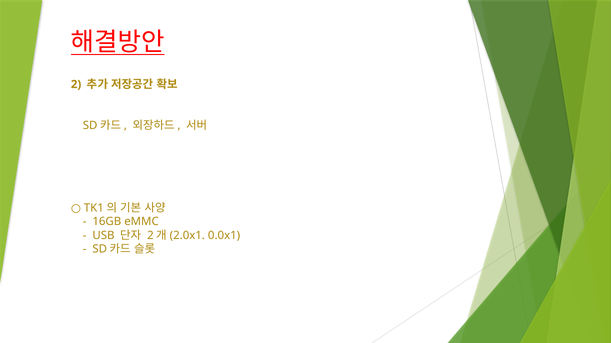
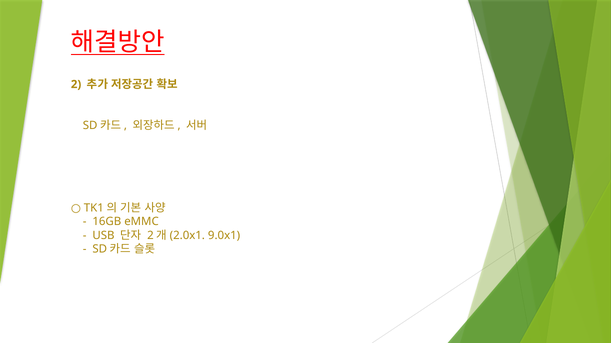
0.0x1: 0.0x1 -> 9.0x1 (224, 236)
